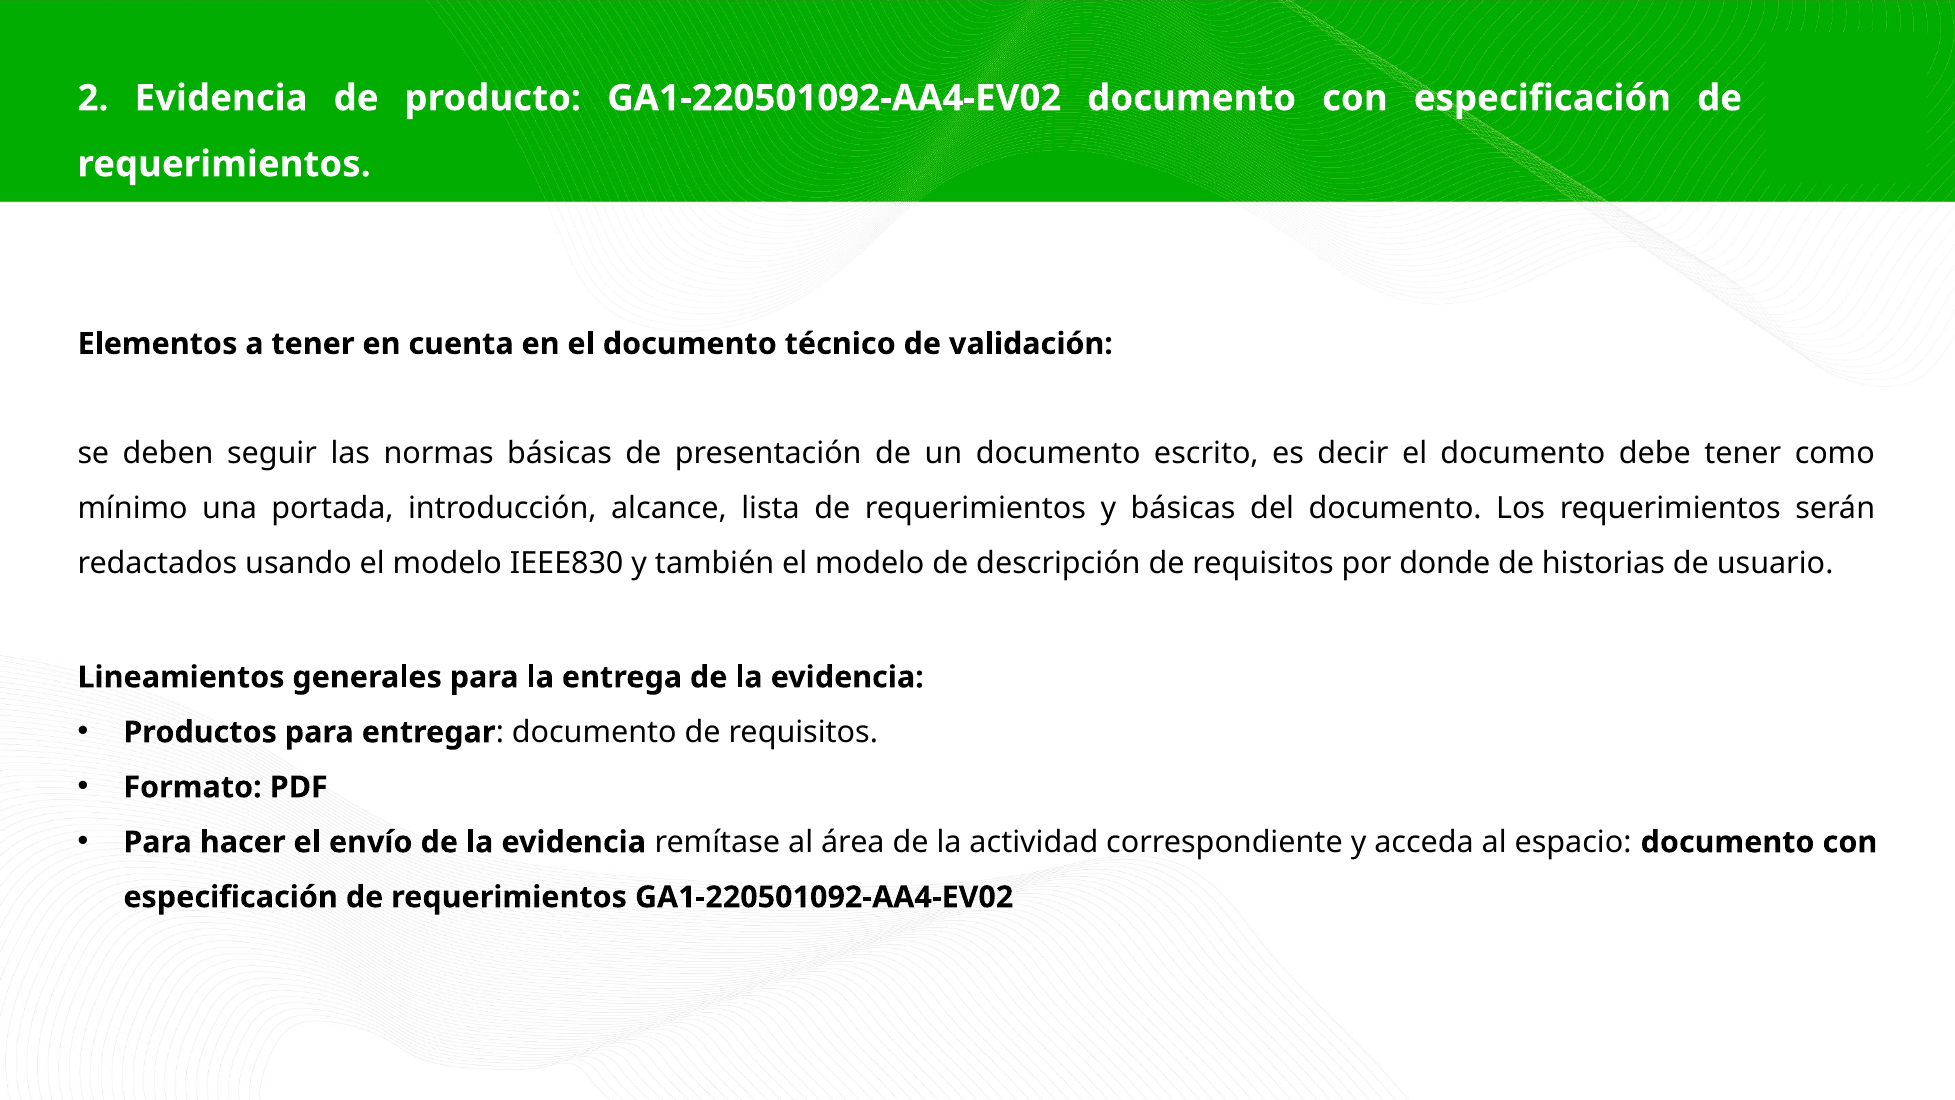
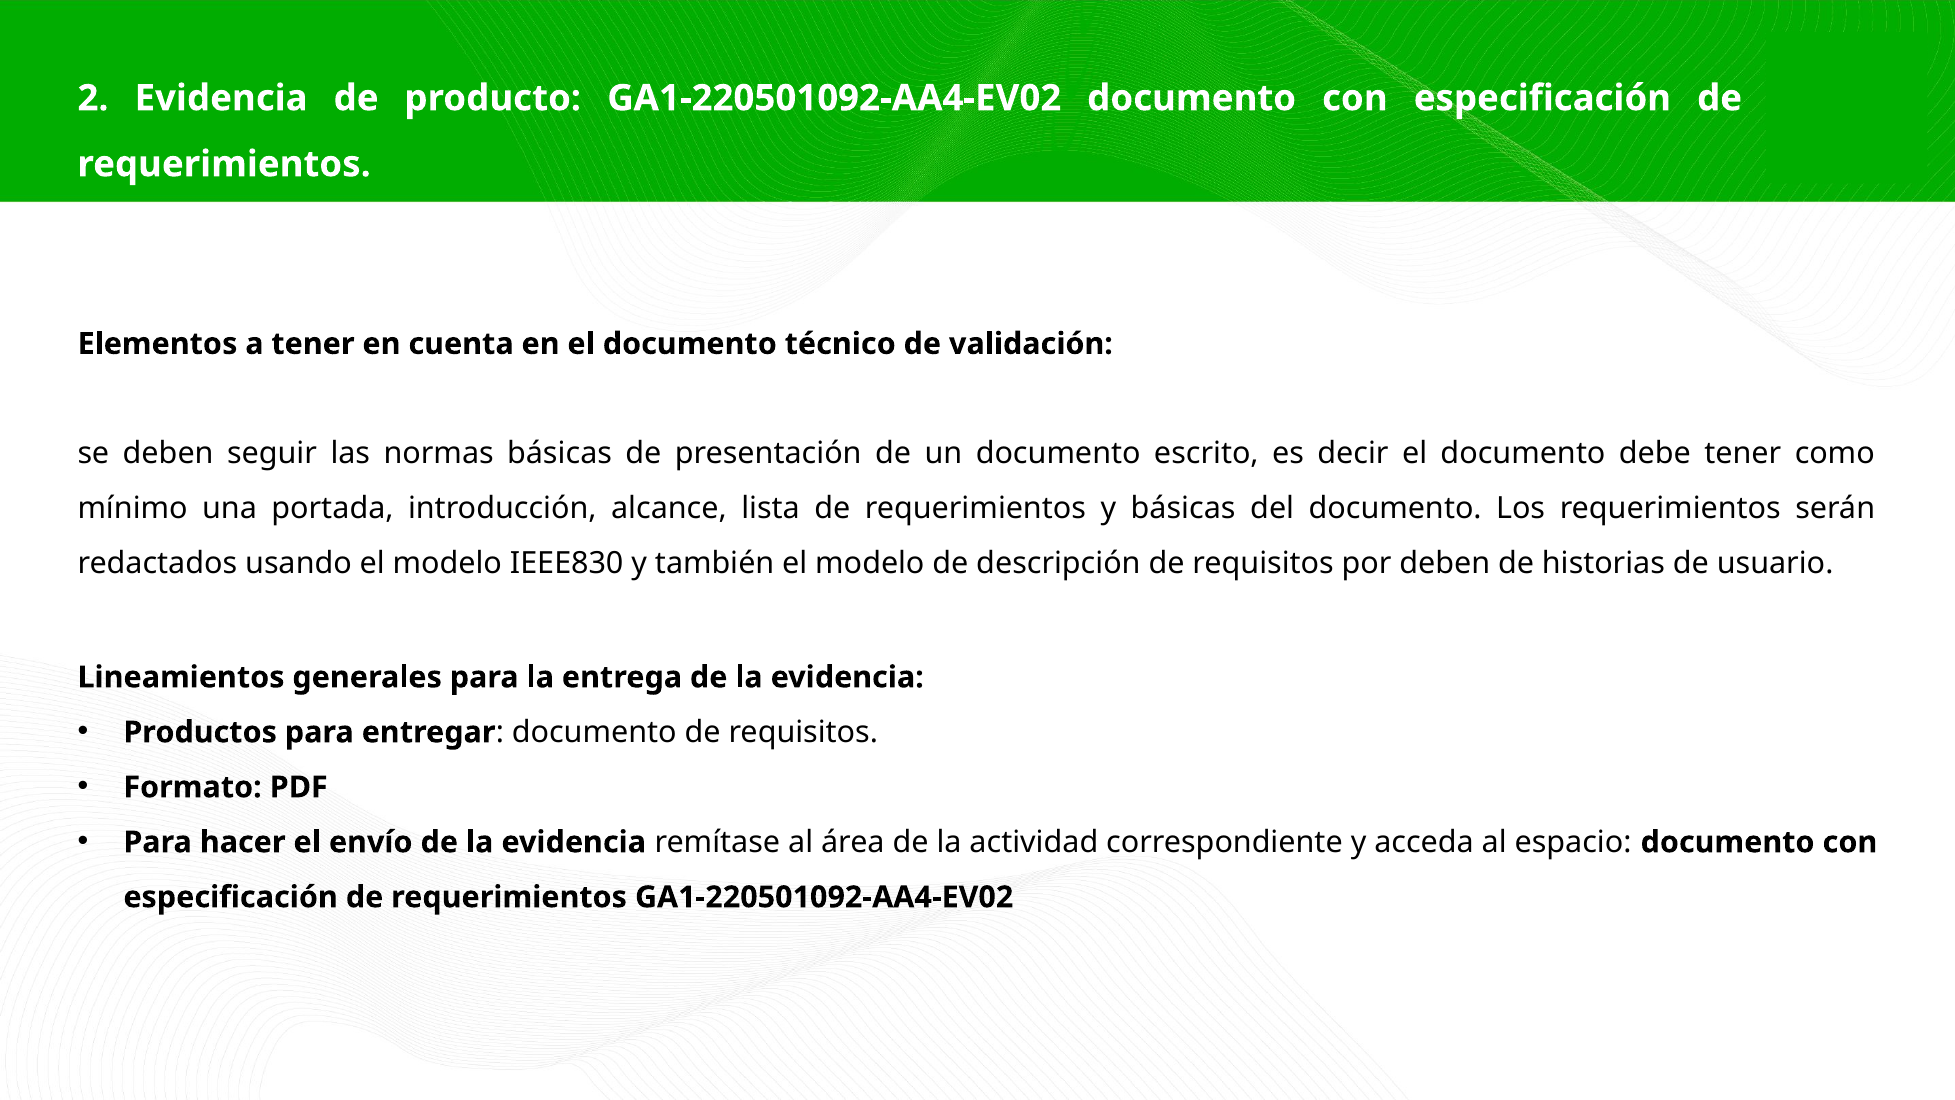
por donde: donde -> deben (1445, 564)
